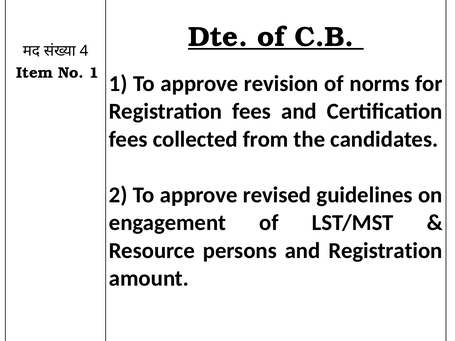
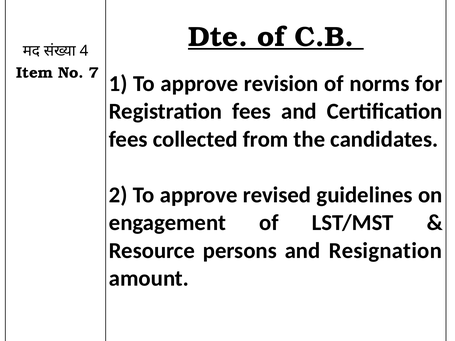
No 1: 1 -> 7 (94, 73)
and Registration: Registration -> Resignation (385, 251)
